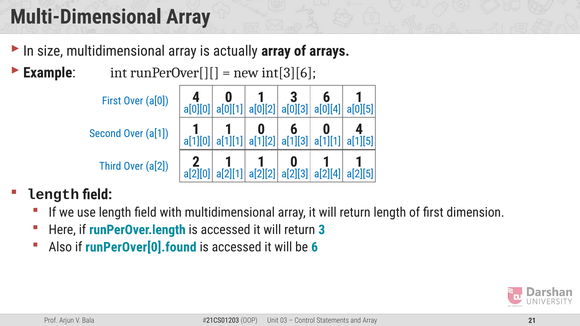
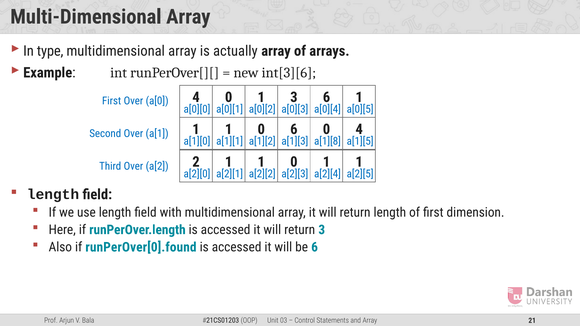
size: size -> type (50, 51)
a[1][1: a[1][1 -> a[1][8 (328, 141)
